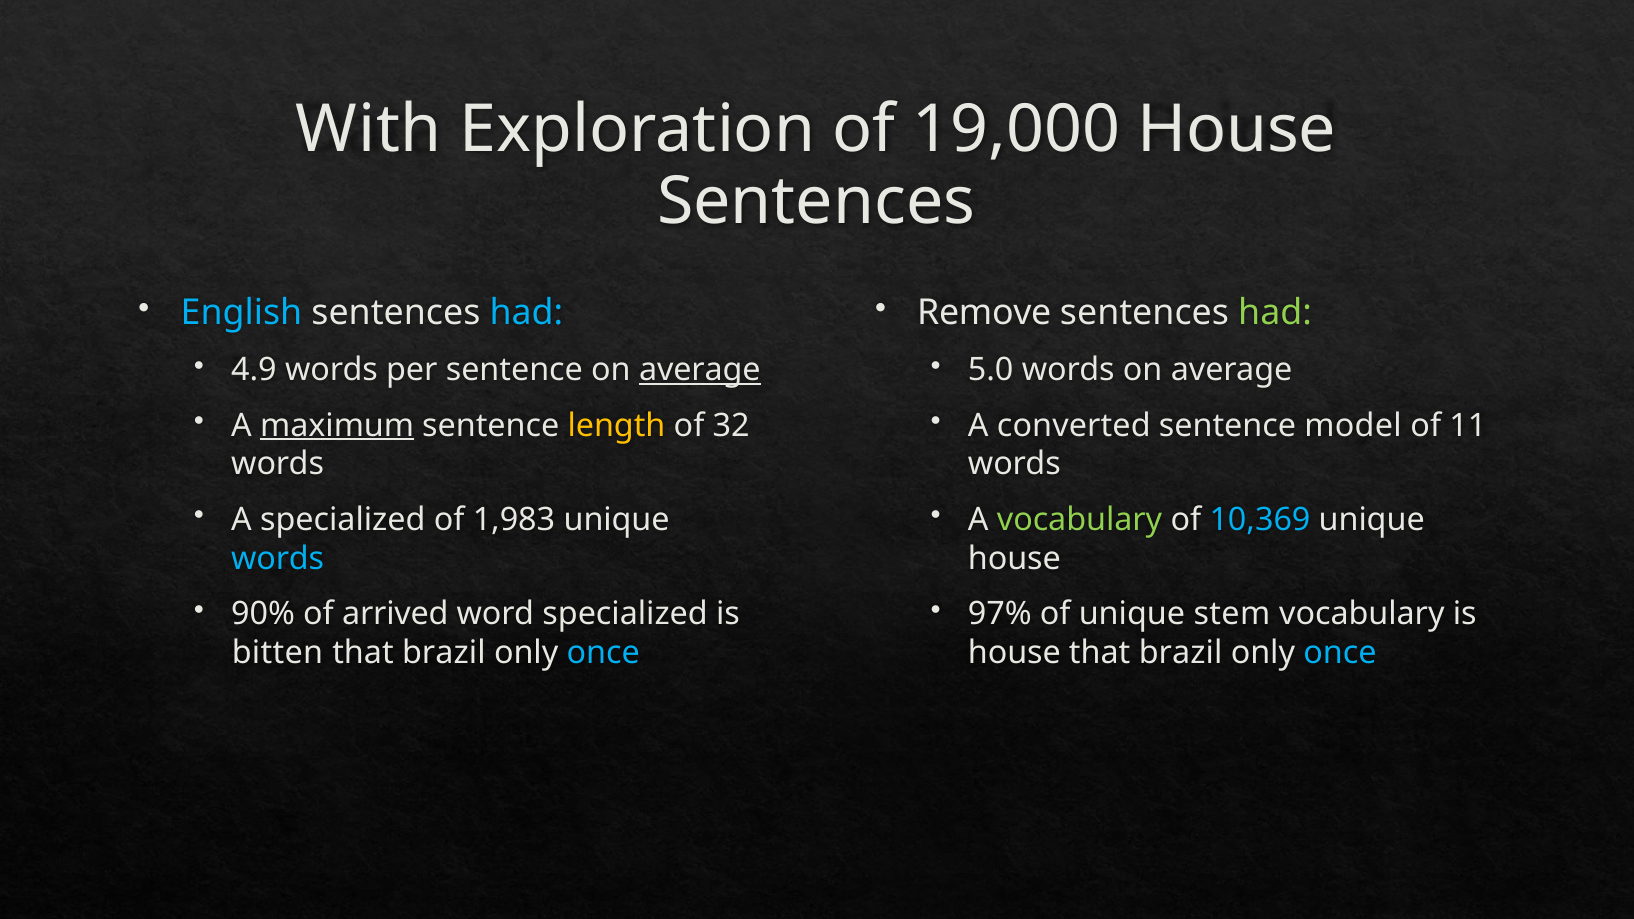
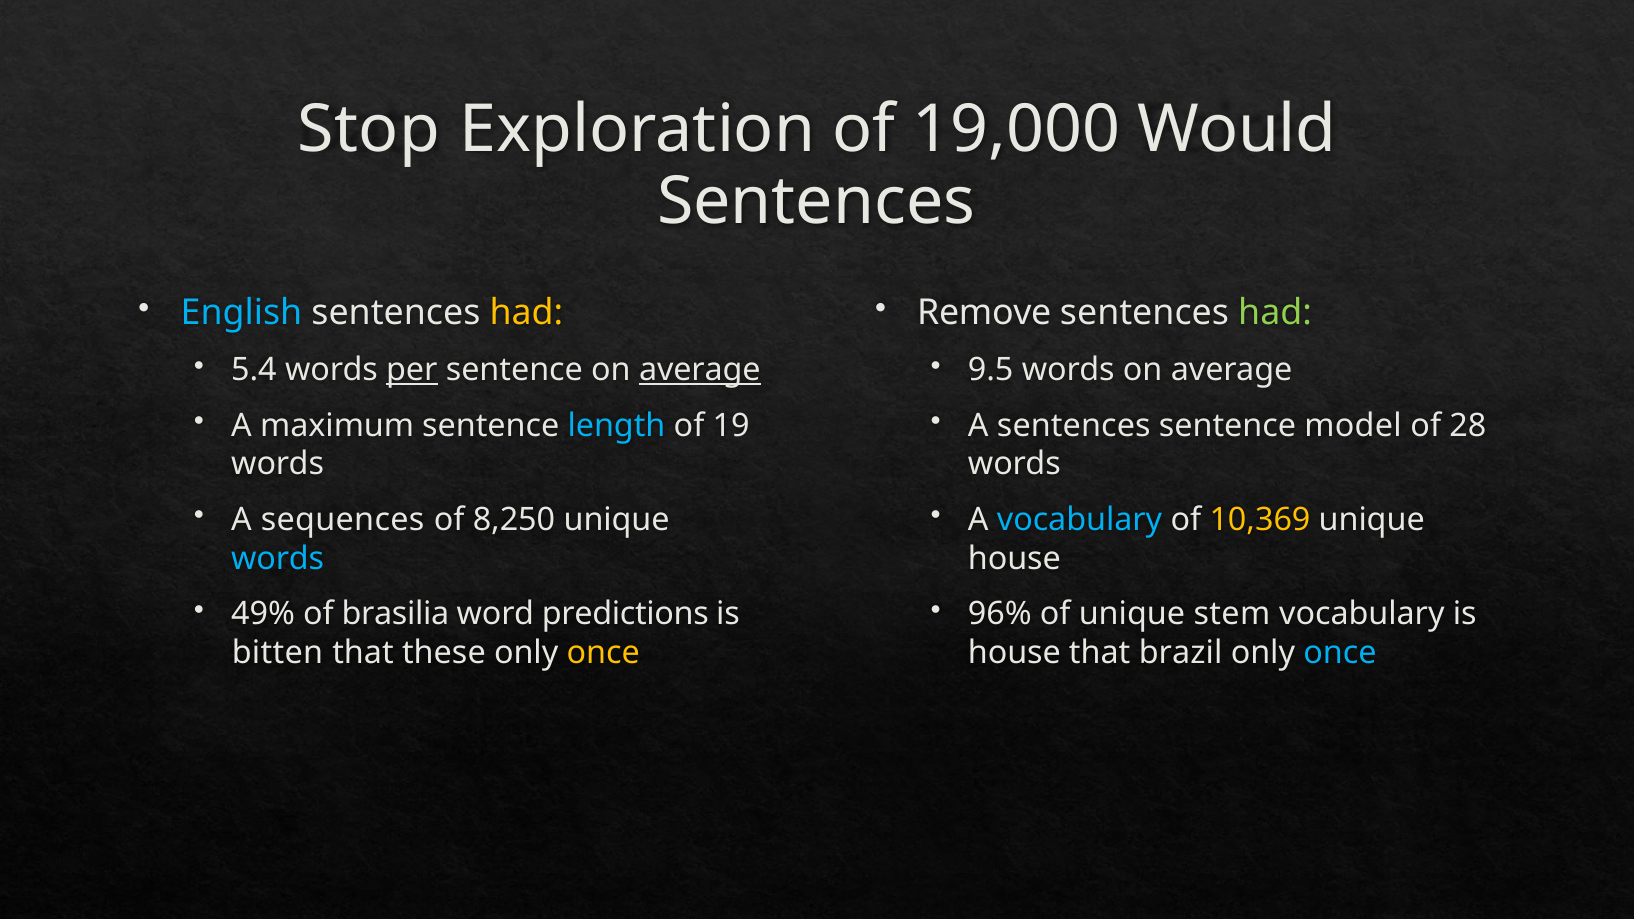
With: With -> Stop (369, 130)
19,000 House: House -> Would (1237, 130)
had colour: light blue -> yellow (526, 313)
4.9: 4.9 -> 5.4 (254, 370)
per underline: none -> present (412, 370)
5.0: 5.0 -> 9.5 (991, 370)
maximum underline: present -> none (337, 425)
length colour: yellow -> light blue (617, 425)
32: 32 -> 19 (731, 425)
A converted: converted -> sentences (1074, 425)
11: 11 -> 28 (1468, 425)
A specialized: specialized -> sequences (343, 520)
1,983: 1,983 -> 8,250 (514, 520)
vocabulary colour: light green -> light blue (1080, 520)
10,369 colour: light blue -> yellow (1260, 520)
90%: 90% -> 49% (263, 614)
arrived: arrived -> brasilia (395, 614)
word specialized: specialized -> predictions (625, 614)
97%: 97% -> 96% (1000, 614)
brazil: brazil -> these (444, 653)
once colour: light blue -> yellow (603, 653)
